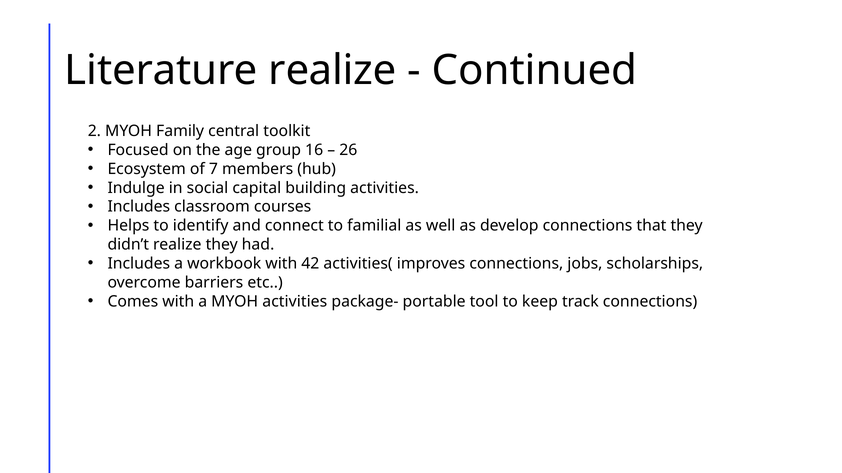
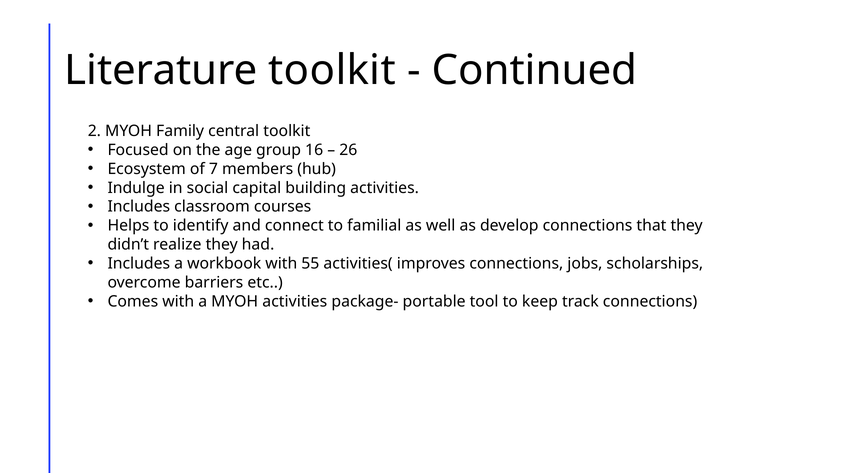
Literature realize: realize -> toolkit (332, 71)
42: 42 -> 55 (310, 264)
